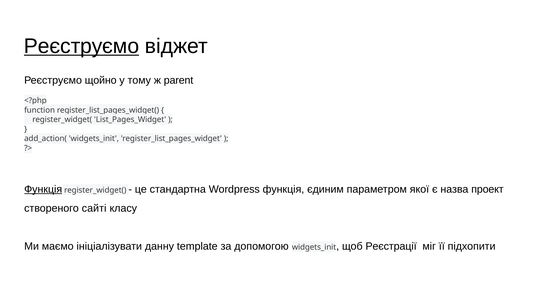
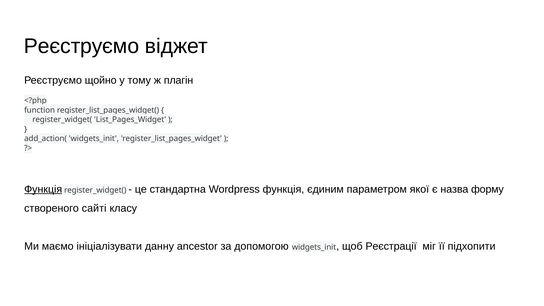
Реєструємо underline: present -> none (82, 46)
parent: parent -> плагін (179, 80)
проект: проект -> форму (487, 189)
template: template -> ancestor (197, 246)
